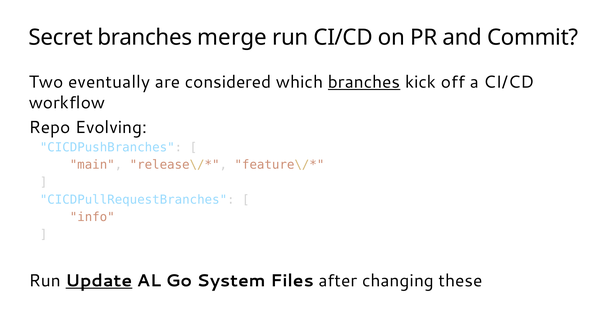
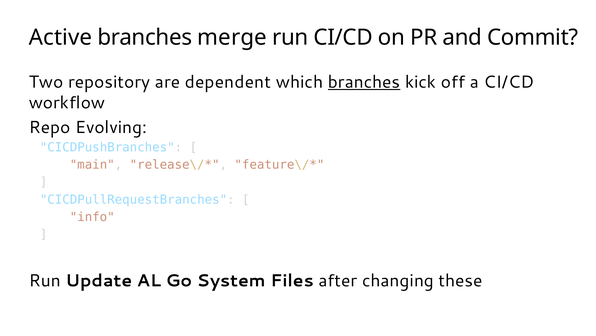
Secret: Secret -> Active (60, 37)
eventually: eventually -> repository (109, 82)
considered: considered -> dependent (228, 82)
Update underline: present -> none (99, 280)
